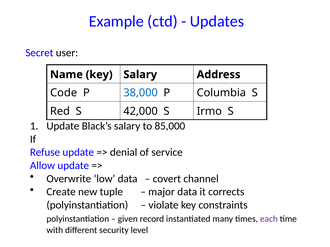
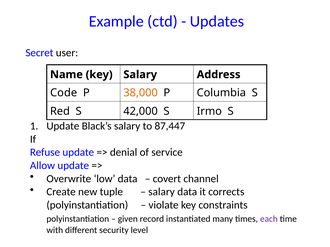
38,000 colour: blue -> orange (141, 93)
85,000: 85,000 -> 87,447 (170, 126)
major: major -> salary (162, 192)
